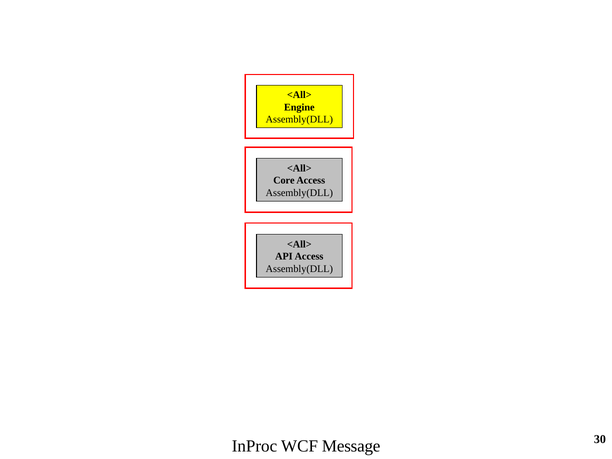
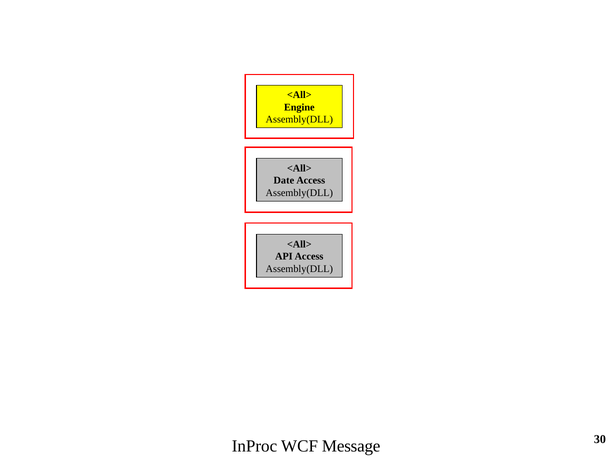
Core: Core -> Date (284, 181)
